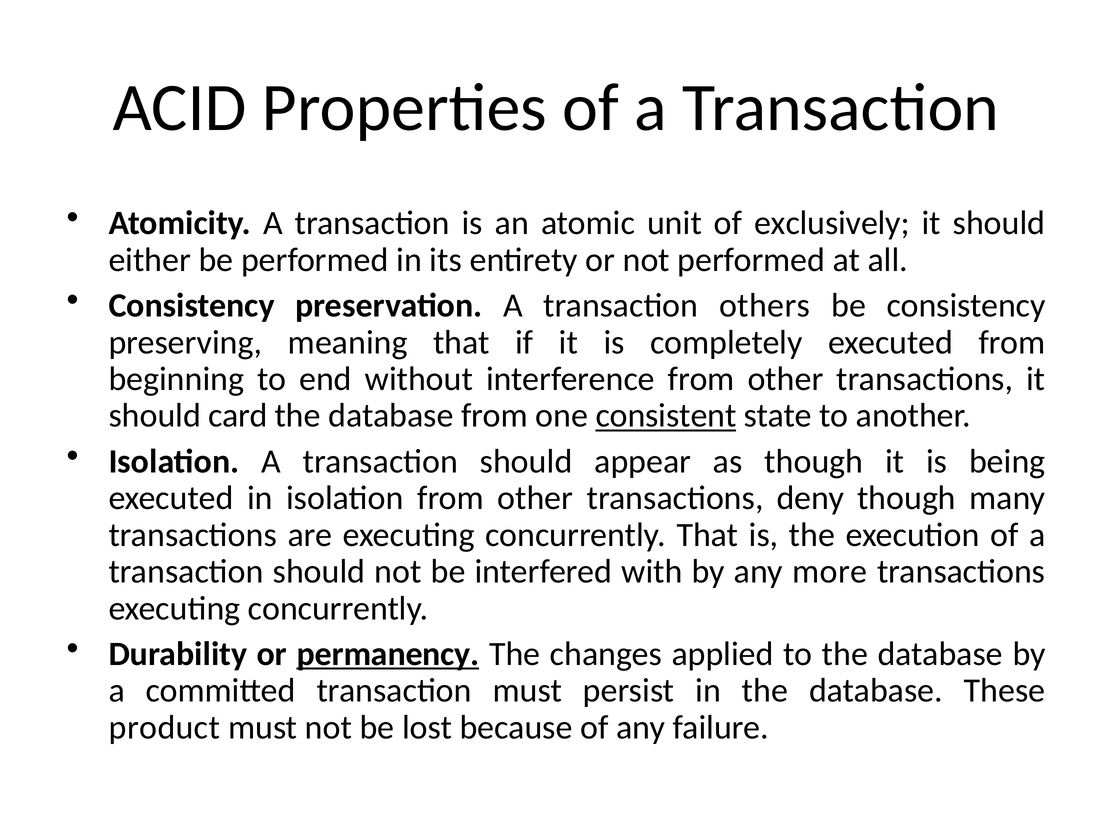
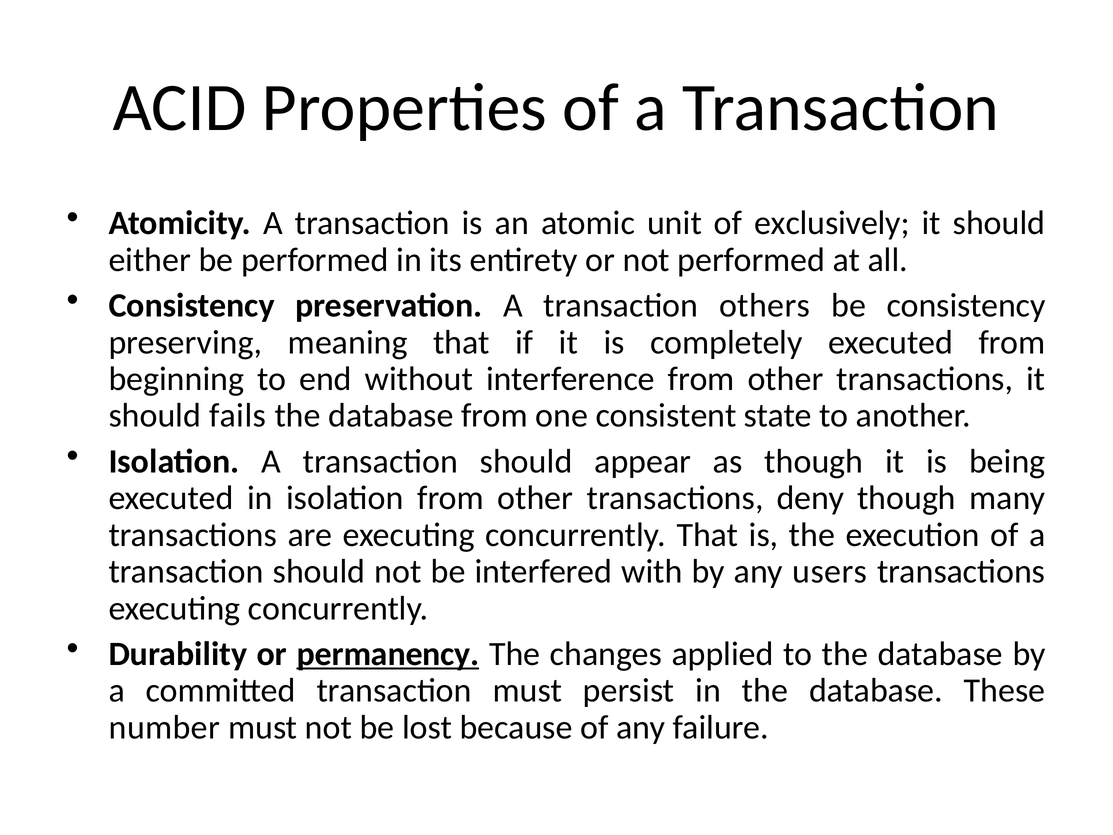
card: card -> fails (238, 416)
consistent underline: present -> none (666, 416)
more: more -> users (830, 571)
product: product -> number (164, 727)
